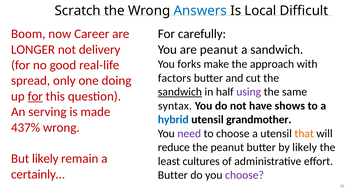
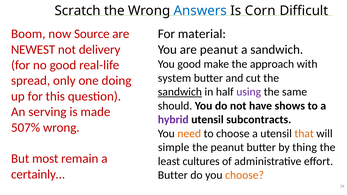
Local: Local -> Corn (260, 11)
Career: Career -> Source (92, 34)
carefully: carefully -> material (202, 34)
LONGER: LONGER -> NEWEST (33, 50)
You forks: forks -> good (189, 64)
factors: factors -> system (174, 78)
for underline: present -> none (35, 96)
syntax: syntax -> should (175, 106)
hybrid colour: blue -> purple (173, 120)
grandmother: grandmother -> subcontracts (259, 120)
437%: 437% -> 507% (26, 128)
need colour: purple -> orange (189, 134)
reduce: reduce -> simple (174, 147)
by likely: likely -> thing (305, 147)
But likely: likely -> most (45, 159)
choose colour: purple -> orange (245, 175)
